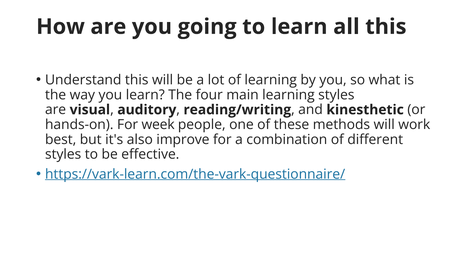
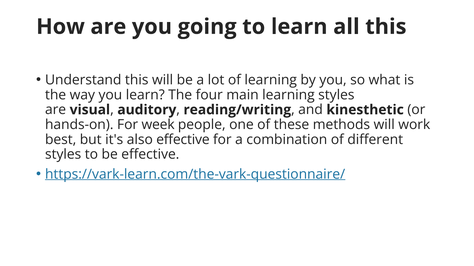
also improve: improve -> effective (183, 140)
